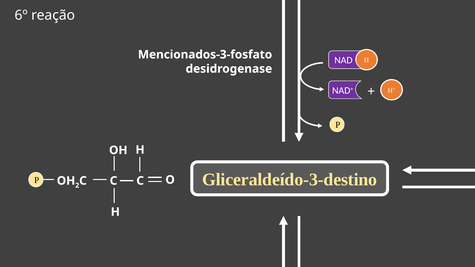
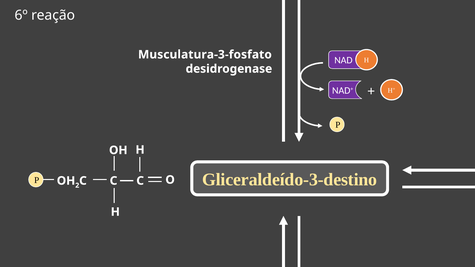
Mencionados-3-fosfato: Mencionados-3-fosfato -> Musculatura-3-fosfato (205, 55)
